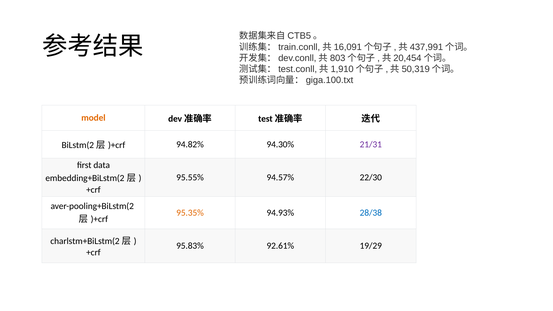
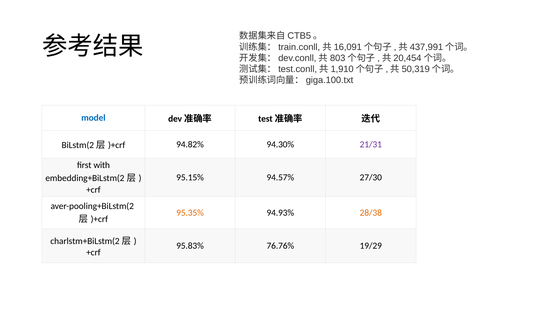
model colour: orange -> blue (93, 118)
data: data -> with (102, 165)
95.55%: 95.55% -> 95.15% (190, 177)
22/30: 22/30 -> 27/30 (371, 177)
28/38 colour: blue -> orange (371, 213)
92.61%: 92.61% -> 76.76% (280, 246)
